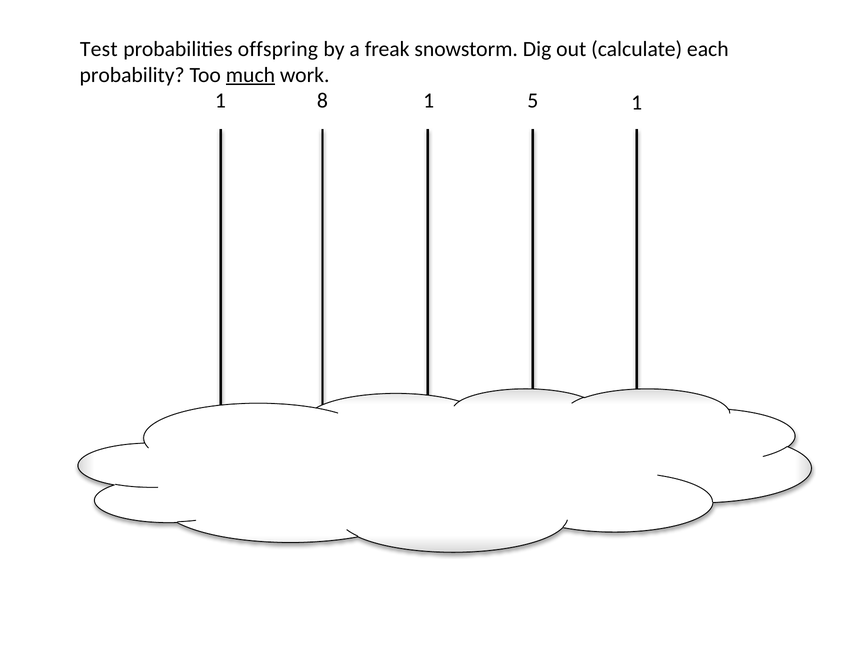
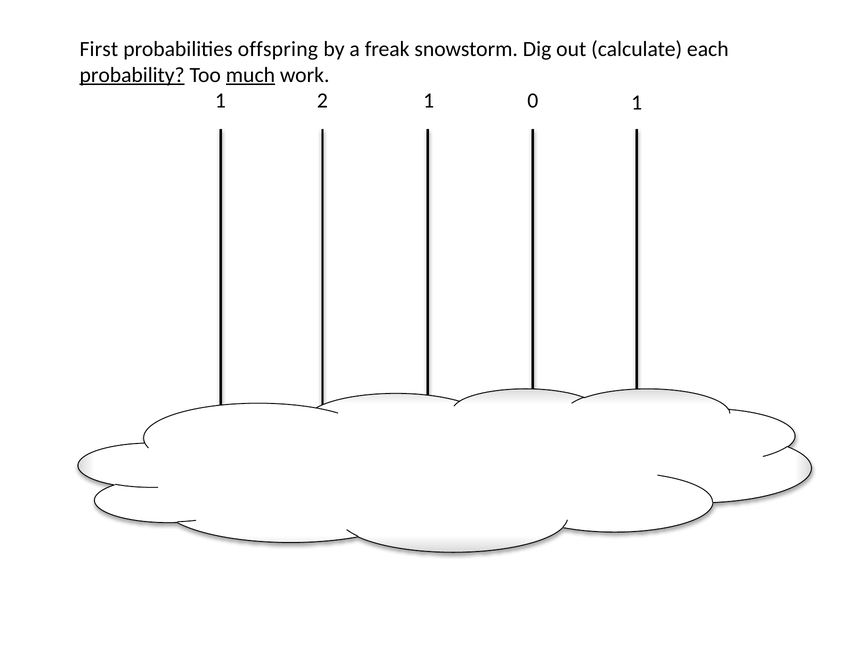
Test: Test -> First (99, 49)
probability underline: none -> present (132, 75)
1 8: 8 -> 2 (322, 101)
1 5: 5 -> 0 (533, 101)
